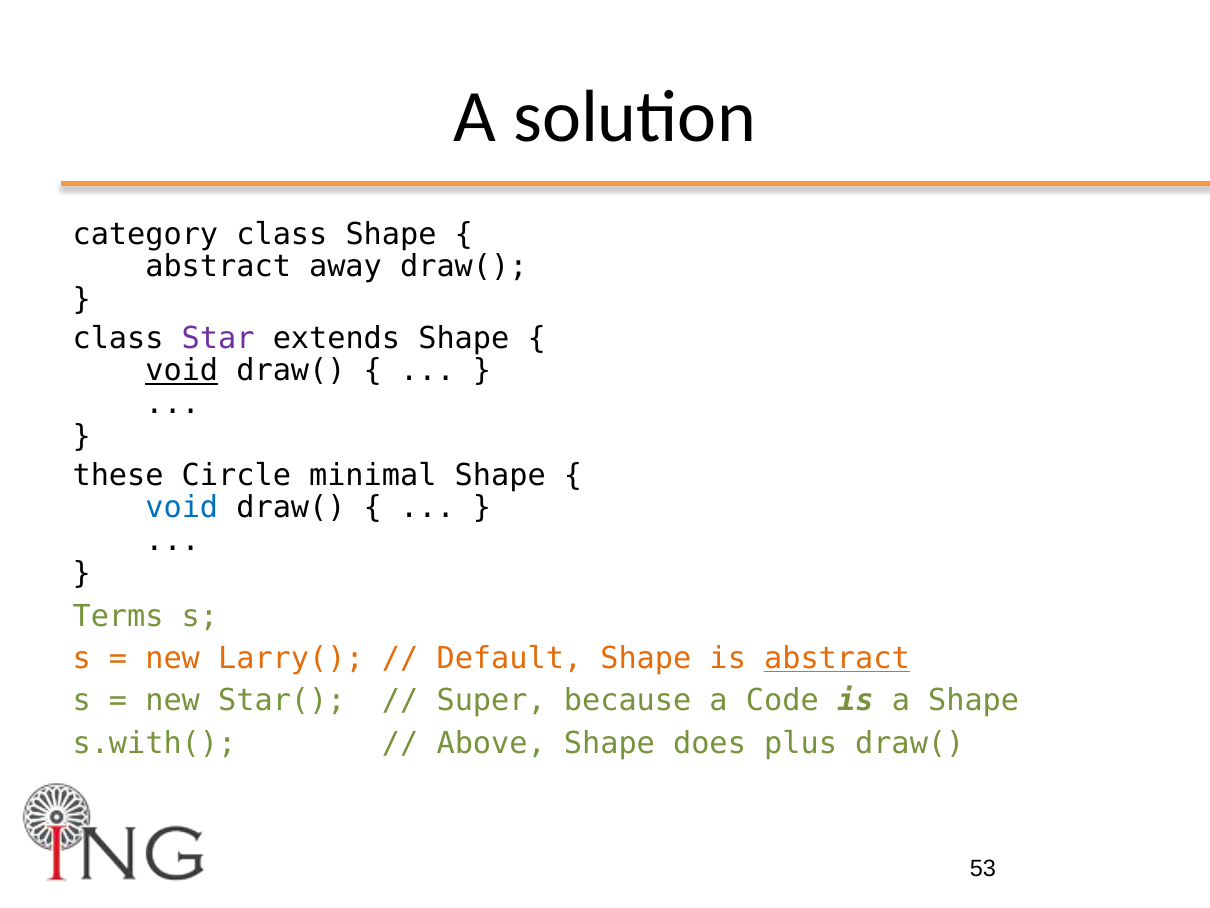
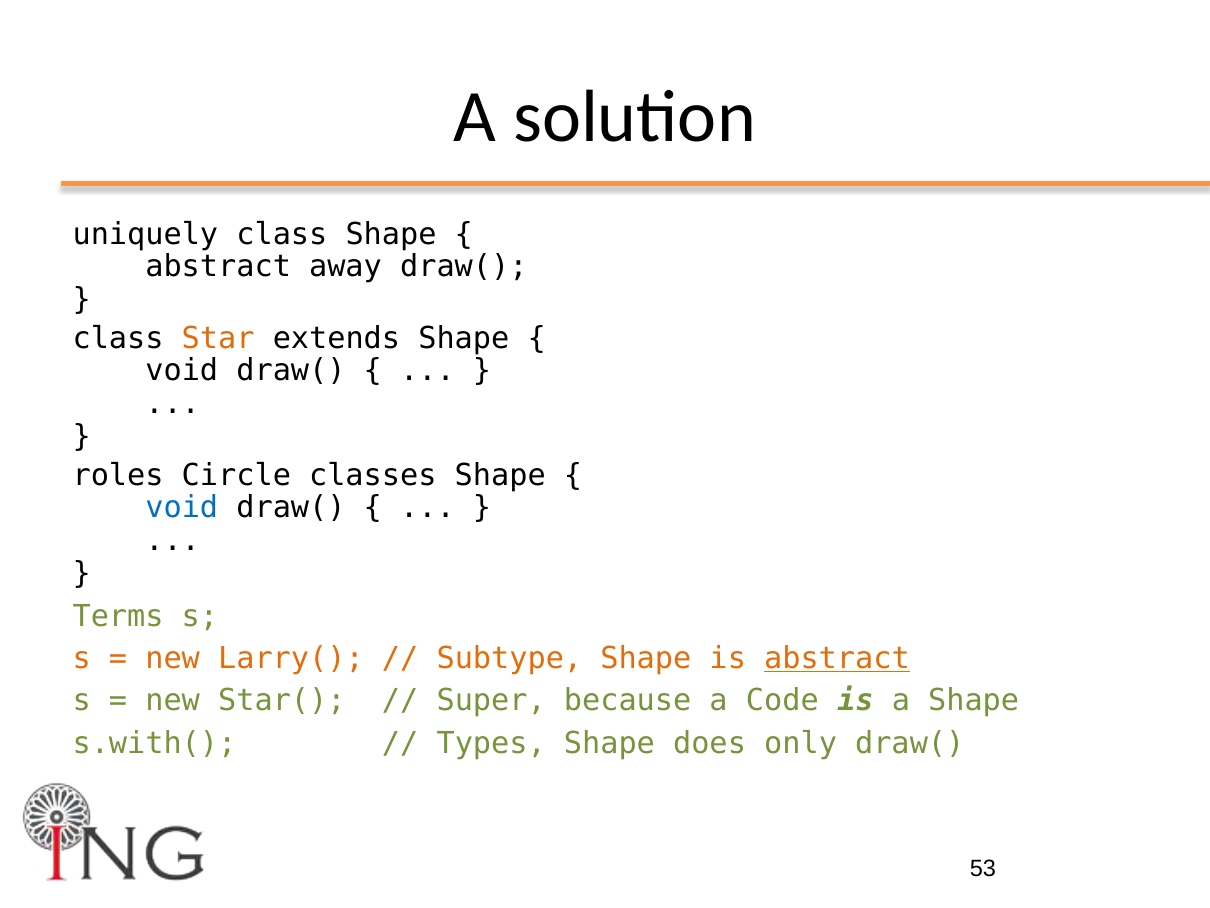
category: category -> uniquely (145, 234)
Star colour: purple -> orange (218, 338)
void underline: present -> none (182, 371)
these: these -> roles (118, 475)
minimal: minimal -> classes (373, 475)
Default: Default -> Subtype (509, 658)
Above: Above -> Types (491, 743)
plus: plus -> only (801, 743)
